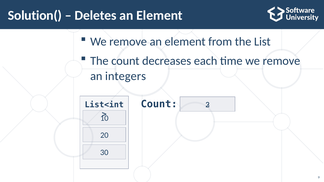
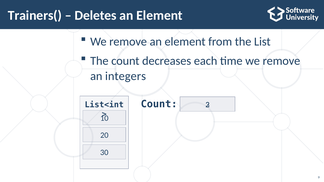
Solution(: Solution( -> Trainers( (35, 15)
